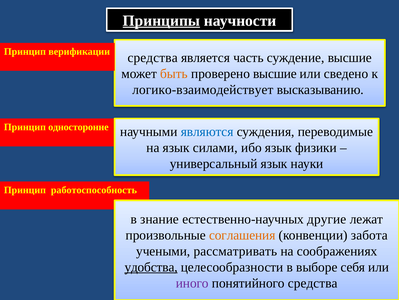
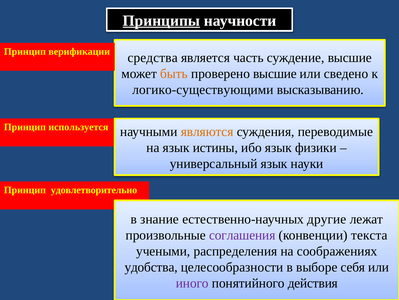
логико-взаимодействует: логико-взаимодействует -> логико-существующими (203, 90)
односторонне: односторонне -> используется (78, 127)
являются colour: blue -> orange (207, 131)
силами: силами -> истины (215, 147)
работоспособность: работоспособность -> удовлетворительно (94, 190)
соглашения colour: orange -> purple (242, 235)
забота: забота -> текста (369, 235)
рассматривать: рассматривать -> распределения (235, 250)
удобства underline: present -> none (151, 266)
понятийного средства: средства -> действия (313, 282)
